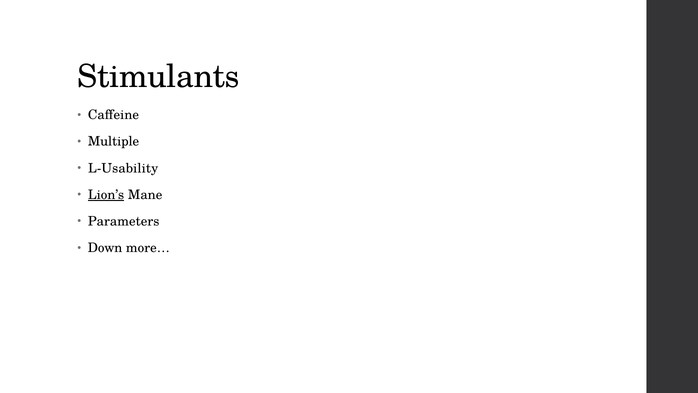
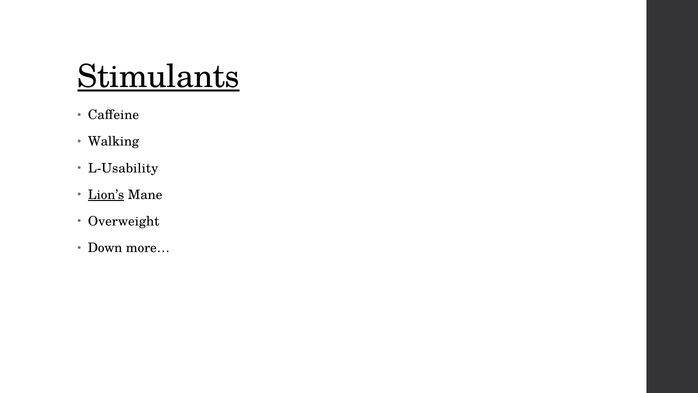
Stimulants underline: none -> present (159, 77)
Multiple: Multiple -> Walking (114, 141)
Parameters: Parameters -> Overweight (124, 221)
